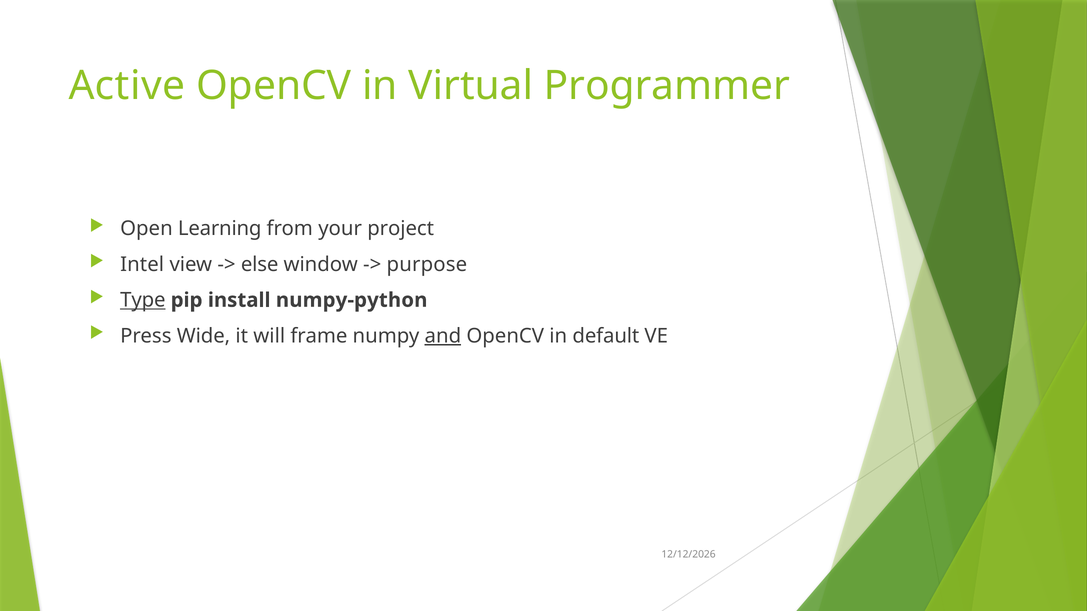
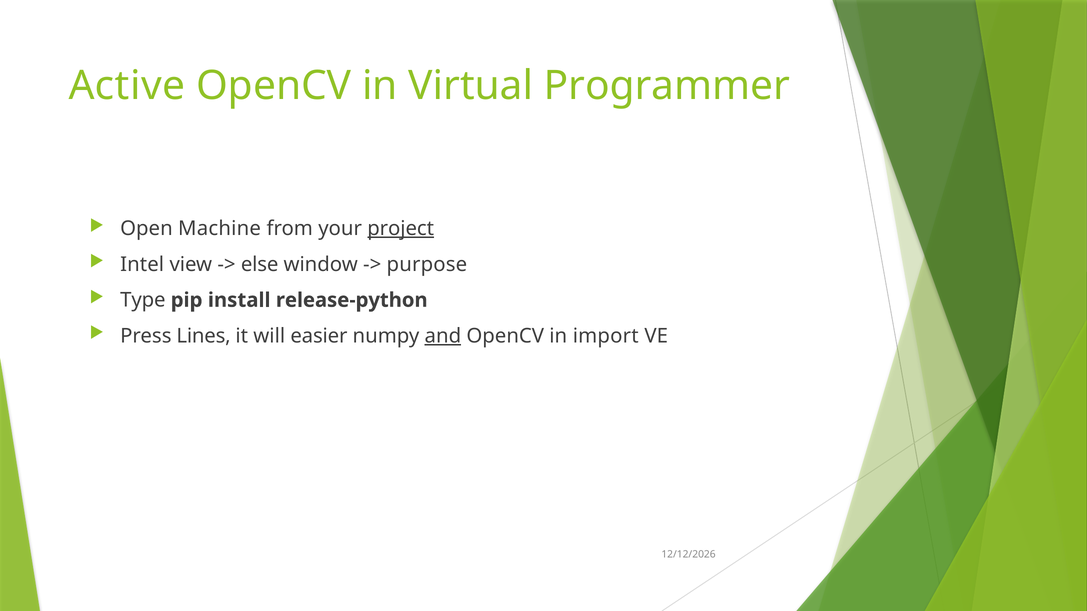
Learning: Learning -> Machine (219, 229)
project underline: none -> present (401, 229)
Type underline: present -> none (143, 300)
numpy-python: numpy-python -> release-python (352, 300)
Wide: Wide -> Lines (204, 336)
frame: frame -> easier (319, 336)
default: default -> import (606, 336)
